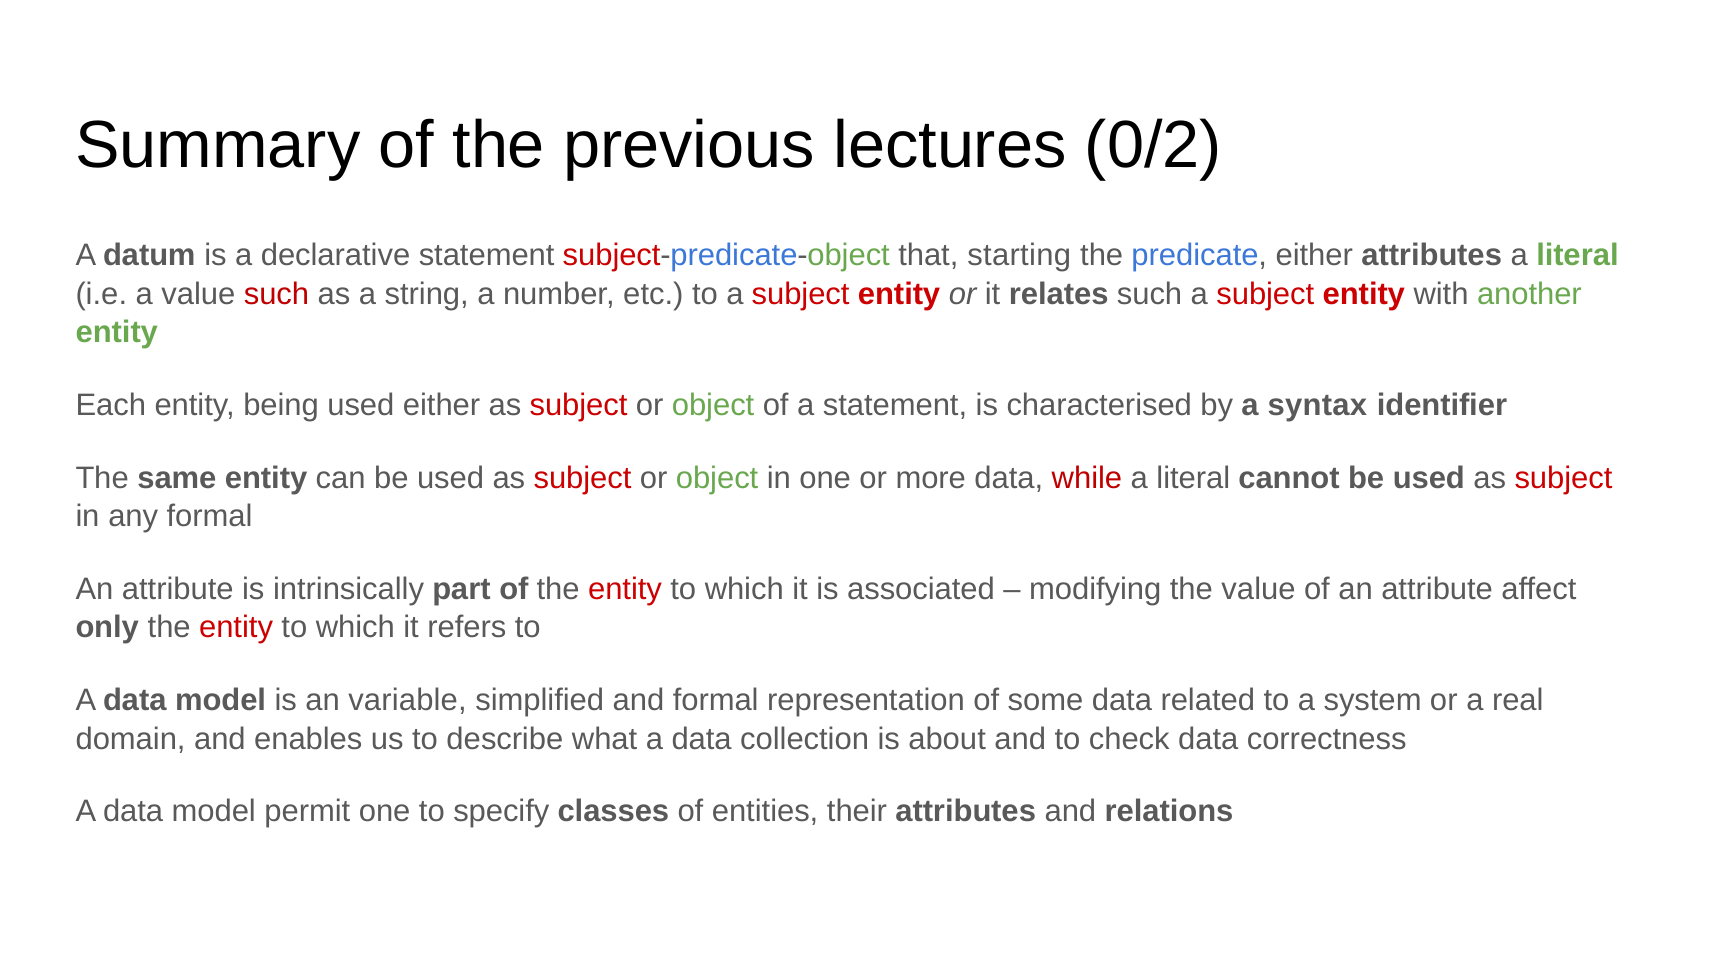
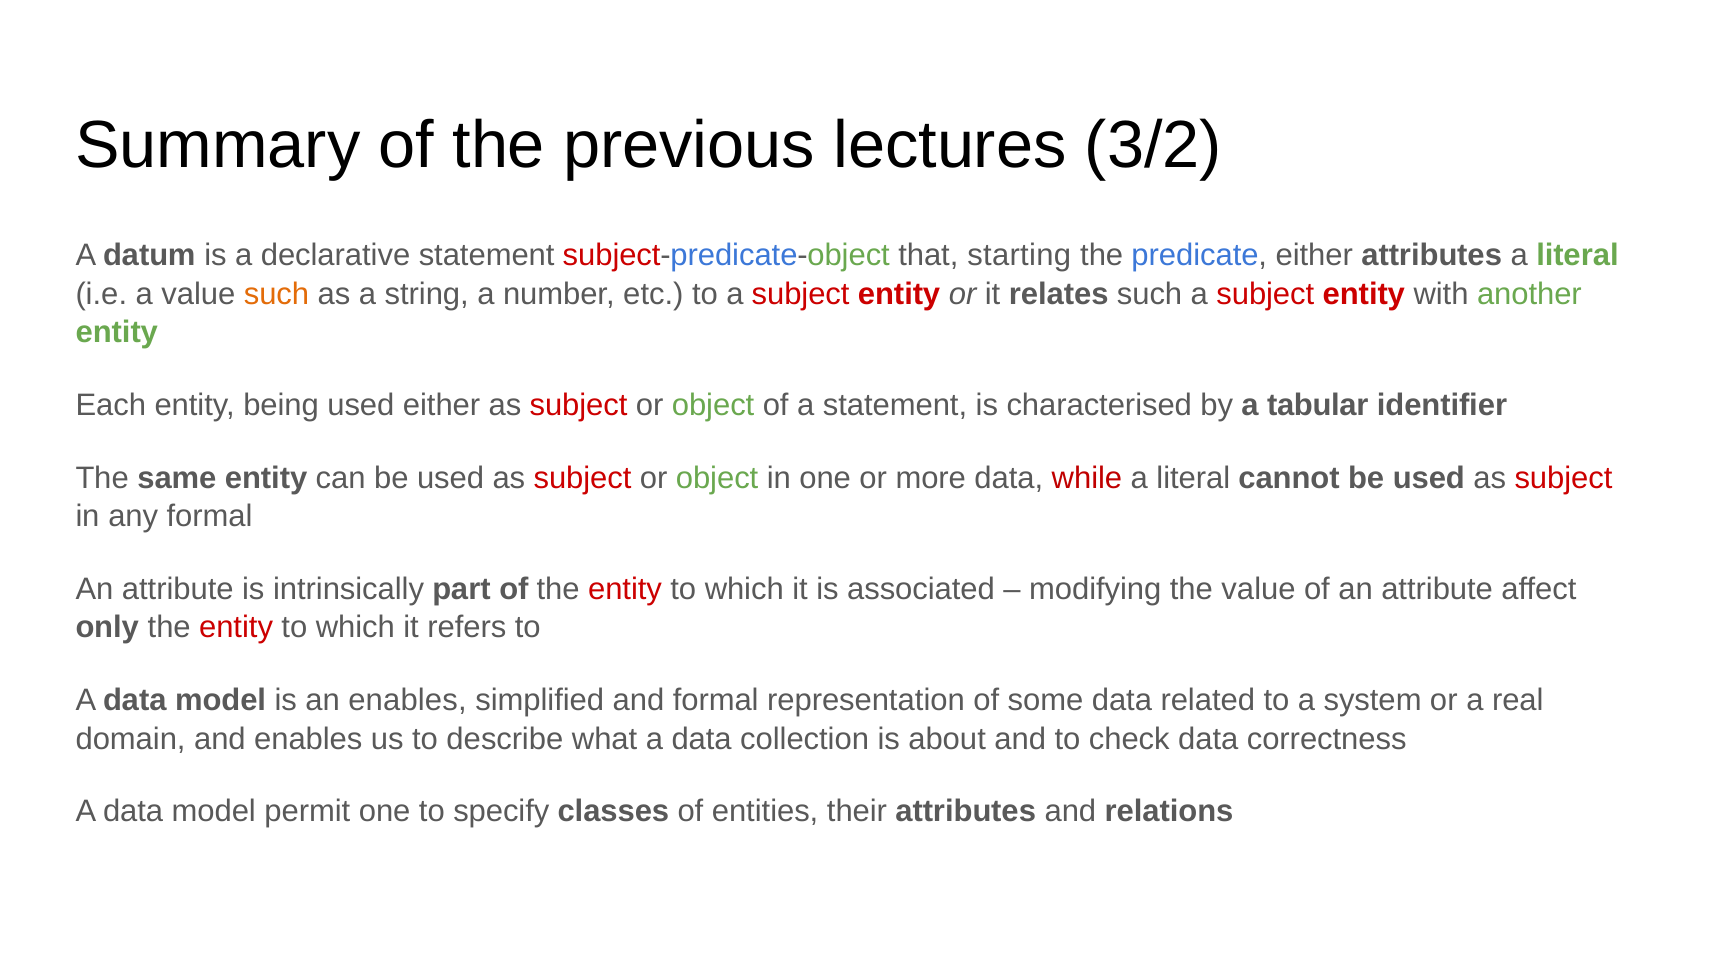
0/2: 0/2 -> 3/2 (1153, 145)
such colour: red -> orange (276, 294)
syntax: syntax -> tabular (1318, 405)
an variable: variable -> enables (407, 700)
